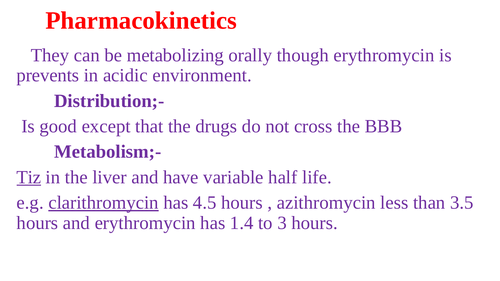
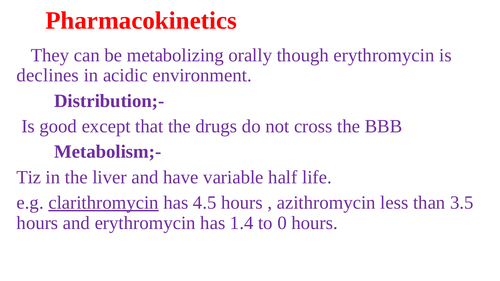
prevents: prevents -> declines (48, 75)
Tiz underline: present -> none (29, 177)
3: 3 -> 0 (282, 223)
